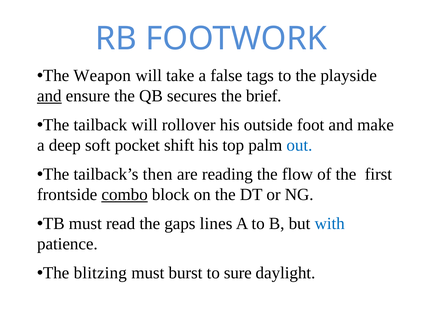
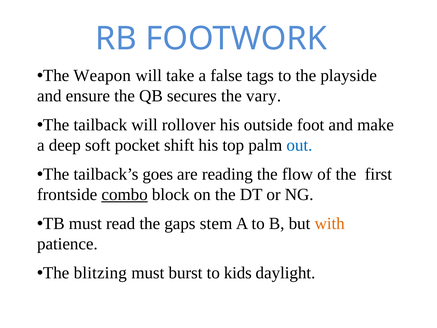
and underline: present -> none (49, 96)
brief: brief -> vary (264, 96)
then: then -> goes (158, 174)
lines: lines -> stem (216, 223)
with colour: blue -> orange (330, 223)
sure: sure -> kids (238, 273)
